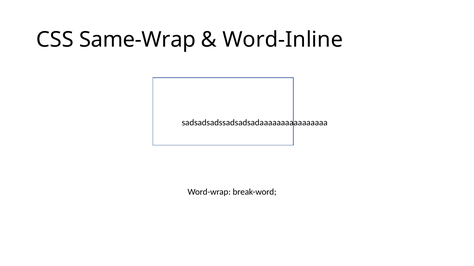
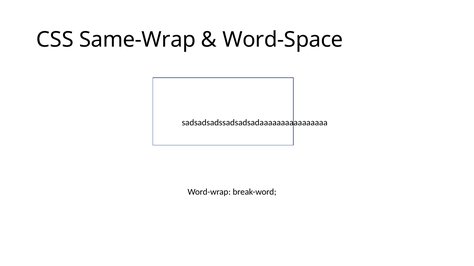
Word-Inline: Word-Inline -> Word-Space (283, 40)
